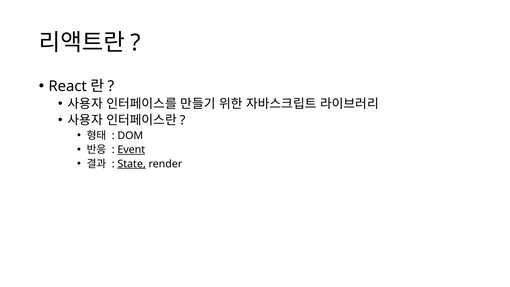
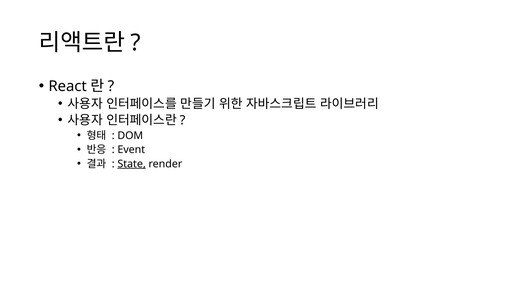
Event underline: present -> none (131, 150)
